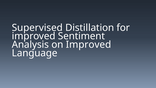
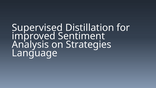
on Improved: Improved -> Strategies (89, 44)
